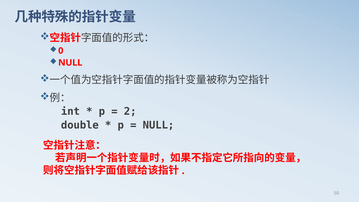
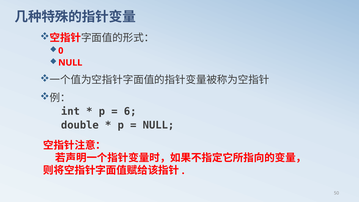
2: 2 -> 6 (130, 111)
